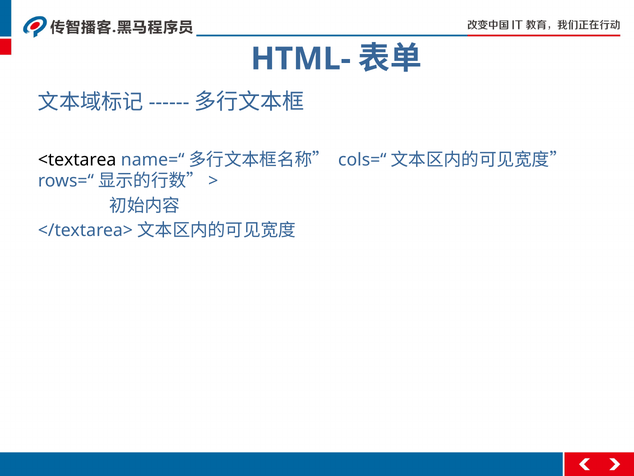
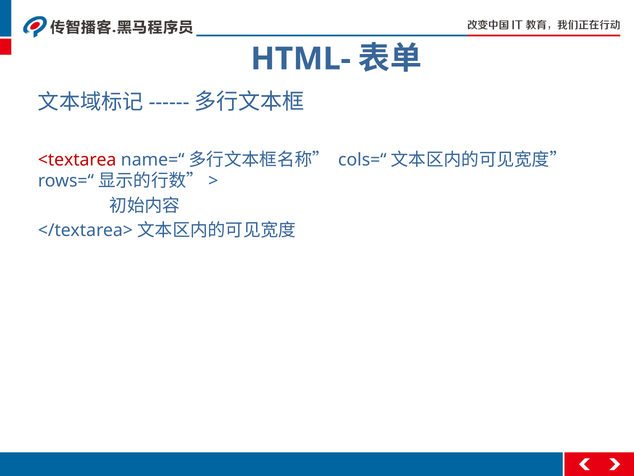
<textarea colour: black -> red (77, 160)
